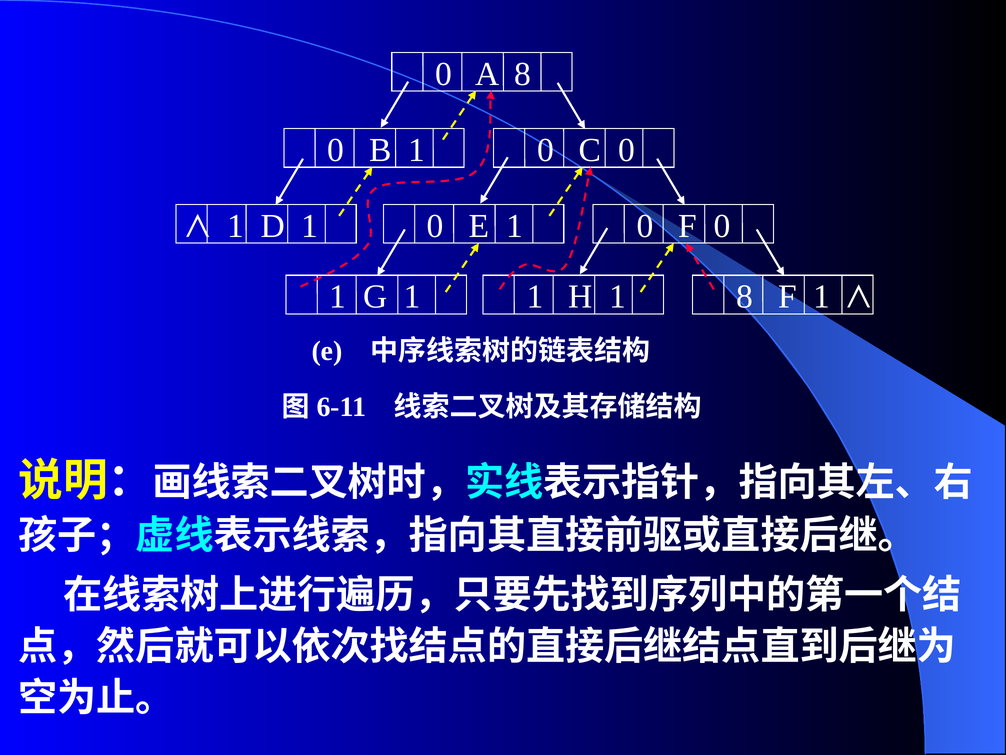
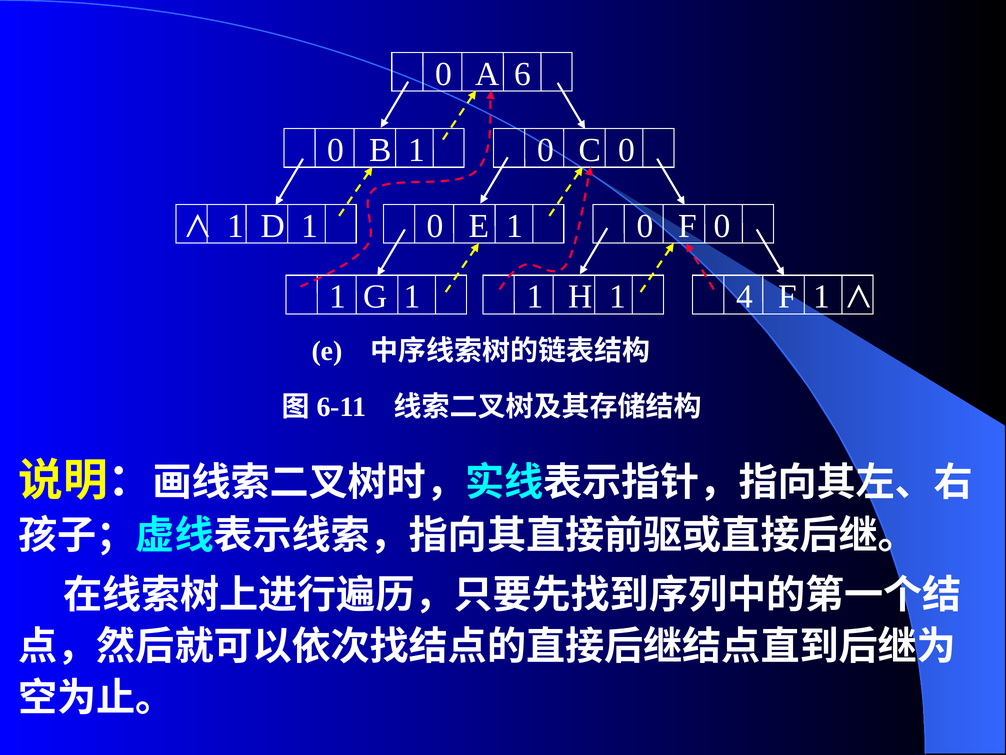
A 8: 8 -> 6 (523, 74)
1 8: 8 -> 4 (745, 297)
